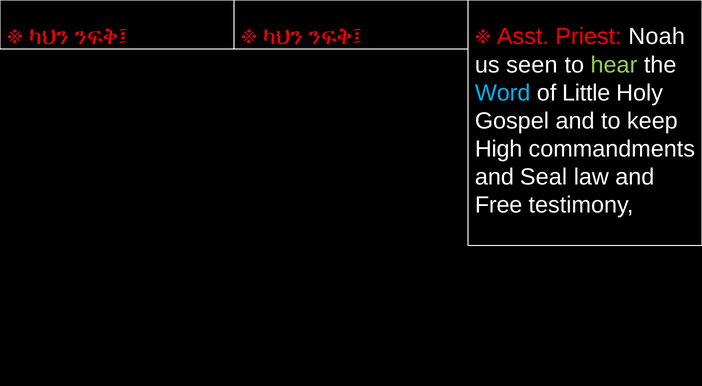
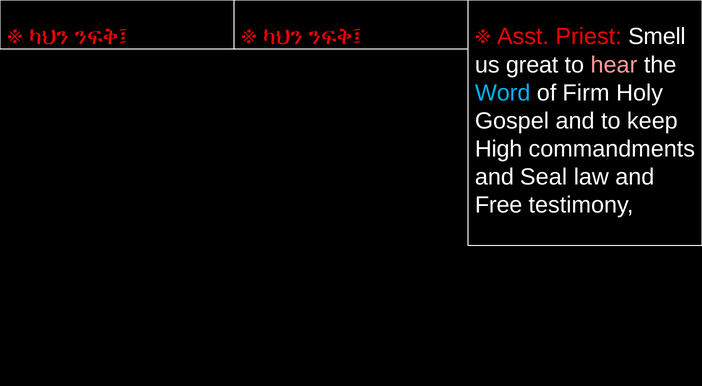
Noah: Noah -> Smell (657, 37)
seen: seen -> great (532, 65)
hear colour: light green -> pink (614, 65)
Little: Little -> Firm (586, 93)
